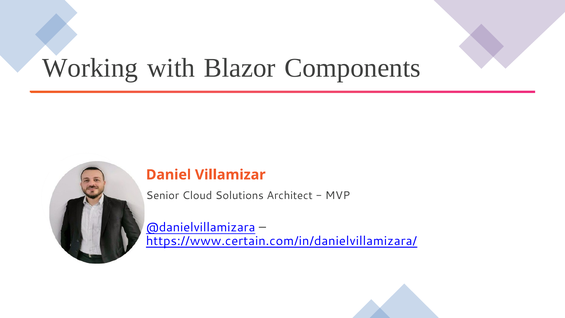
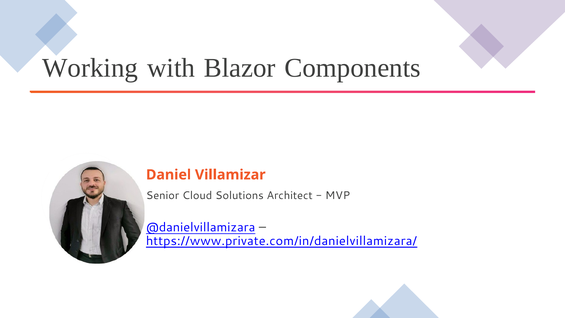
https://www.certain.com/in/danielvillamizara/: https://www.certain.com/in/danielvillamizara/ -> https://www.private.com/in/danielvillamizara/ (281, 241)
